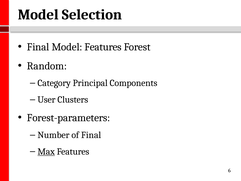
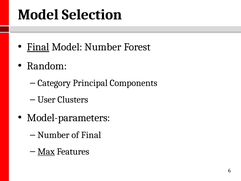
Final underline: none -> present (38, 47)
Model Features: Features -> Number (103, 47)
Forest-parameters: Forest-parameters -> Model-parameters (69, 118)
